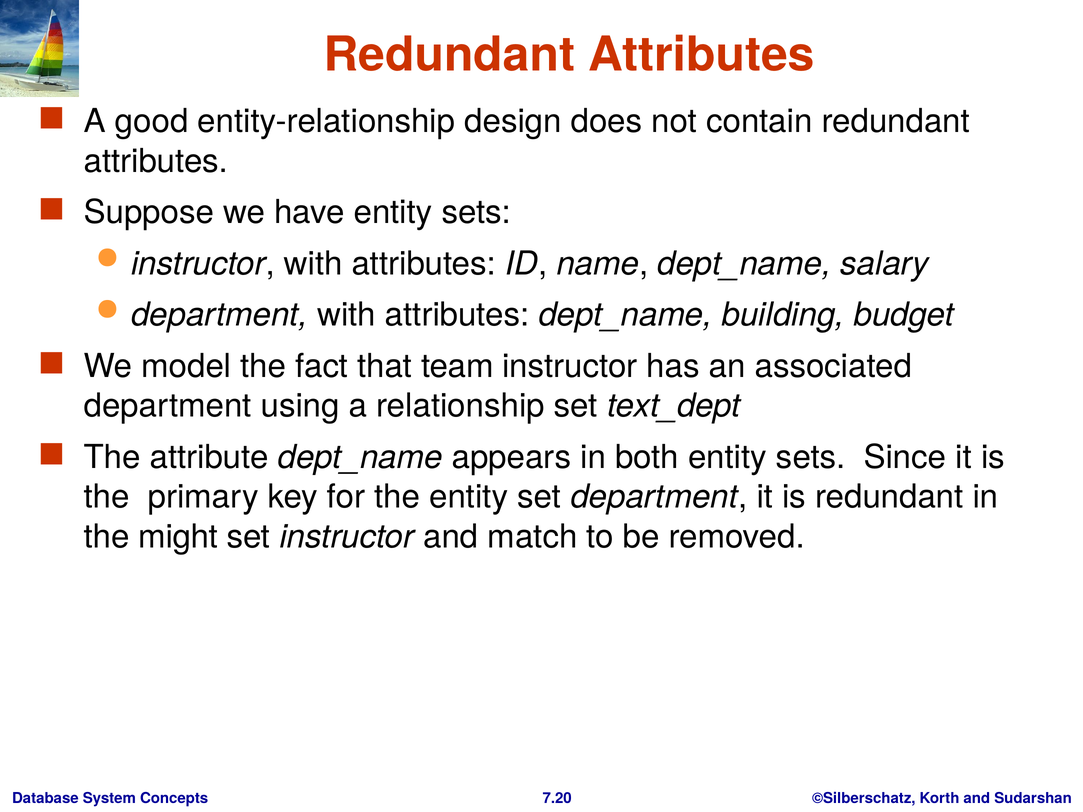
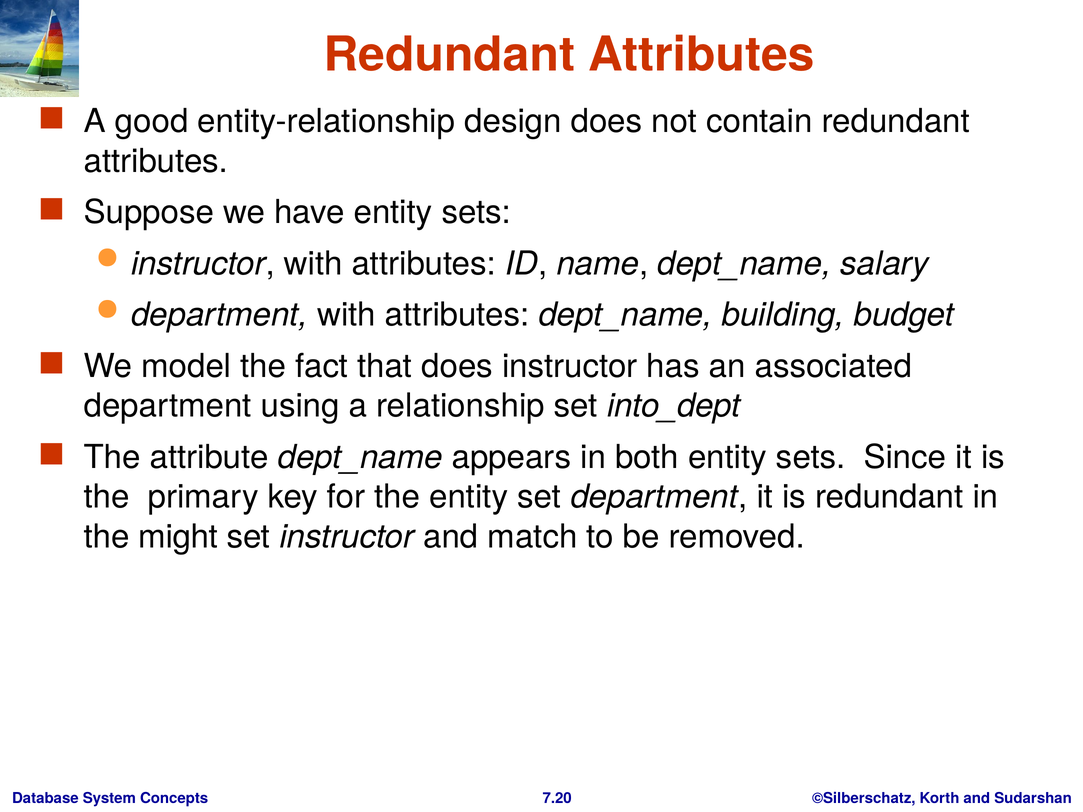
that team: team -> does (457, 366)
text_dept: text_dept -> into_dept (674, 406)
